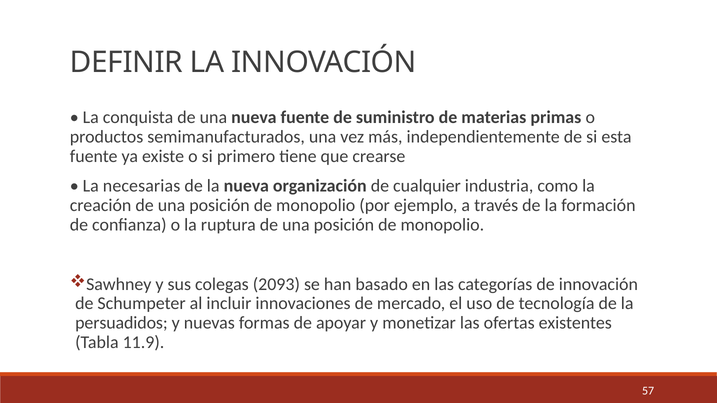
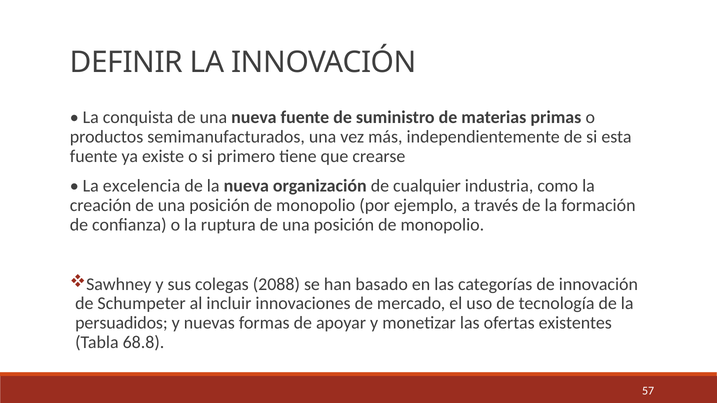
necesarias: necesarias -> excelencia (142, 186)
2093: 2093 -> 2088 (276, 284)
11.9: 11.9 -> 68.8 (143, 342)
